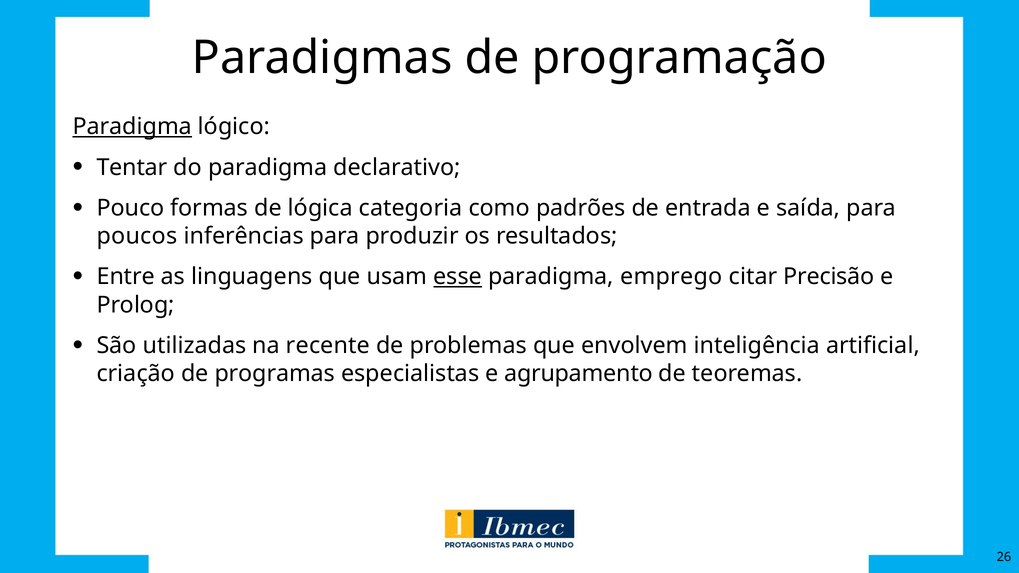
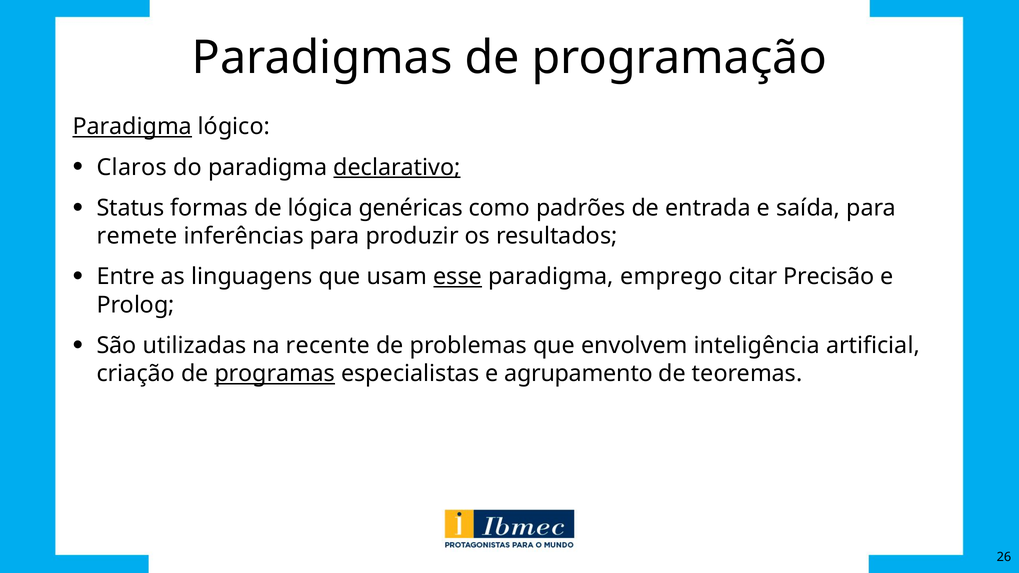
Tentar: Tentar -> Claros (132, 167)
declarativo underline: none -> present (397, 167)
Pouco: Pouco -> Status (130, 208)
categoria: categoria -> genéricas (411, 208)
poucos: poucos -> remete (137, 236)
programas underline: none -> present (275, 374)
